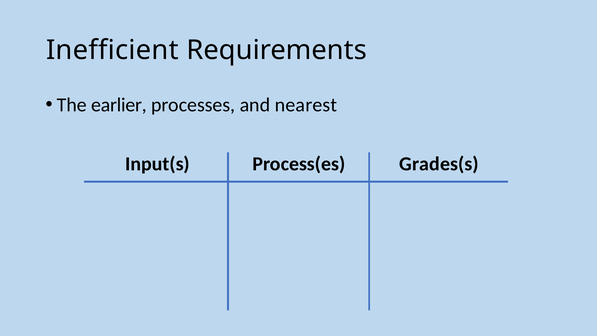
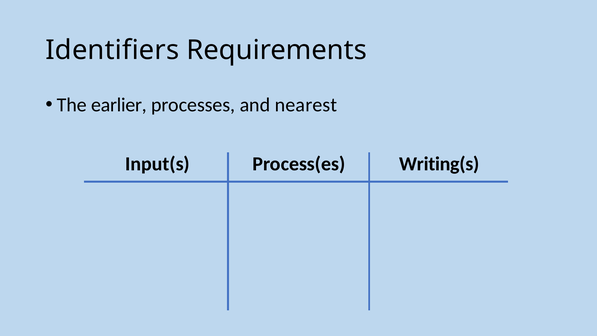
Inefficient: Inefficient -> Identifiers (112, 50)
Grades(s: Grades(s -> Writing(s (439, 164)
